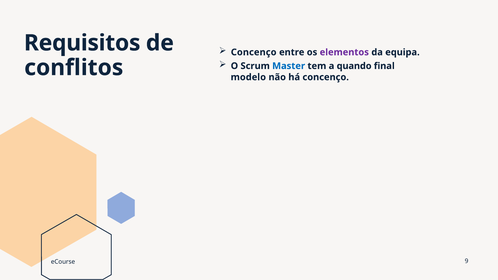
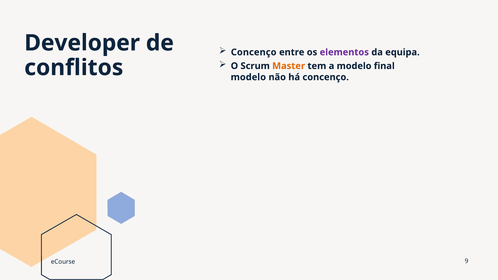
Requisitos: Requisitos -> Developer (82, 43)
Master colour: blue -> orange (289, 66)
a quando: quando -> modelo (354, 66)
